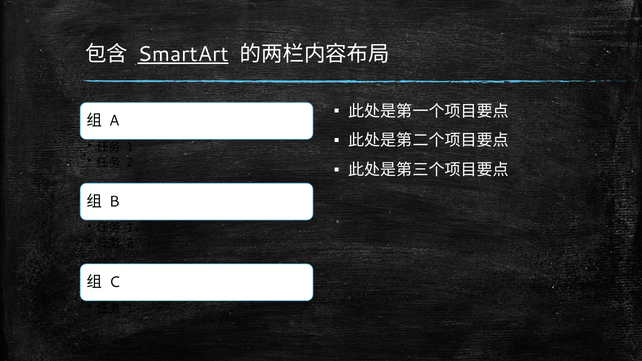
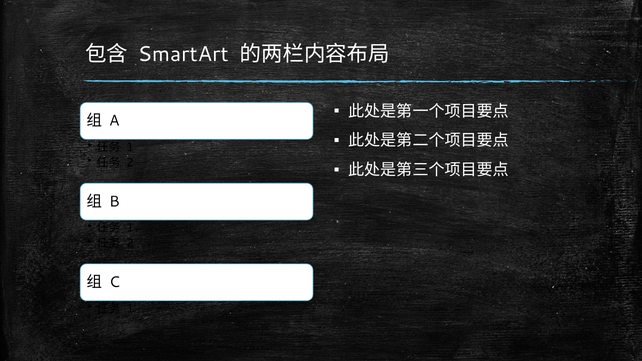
SmartArt underline: present -> none (183, 54)
